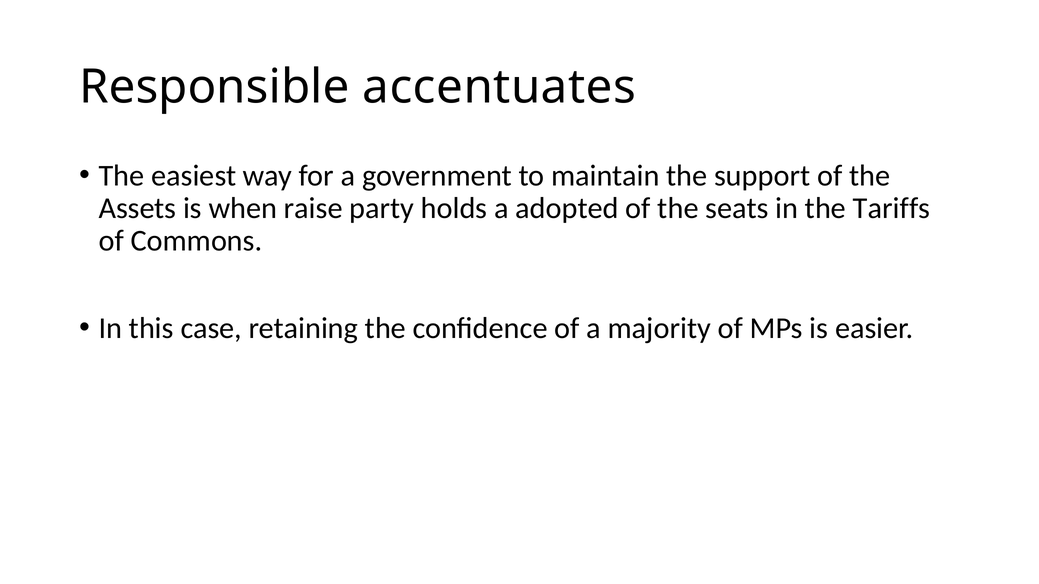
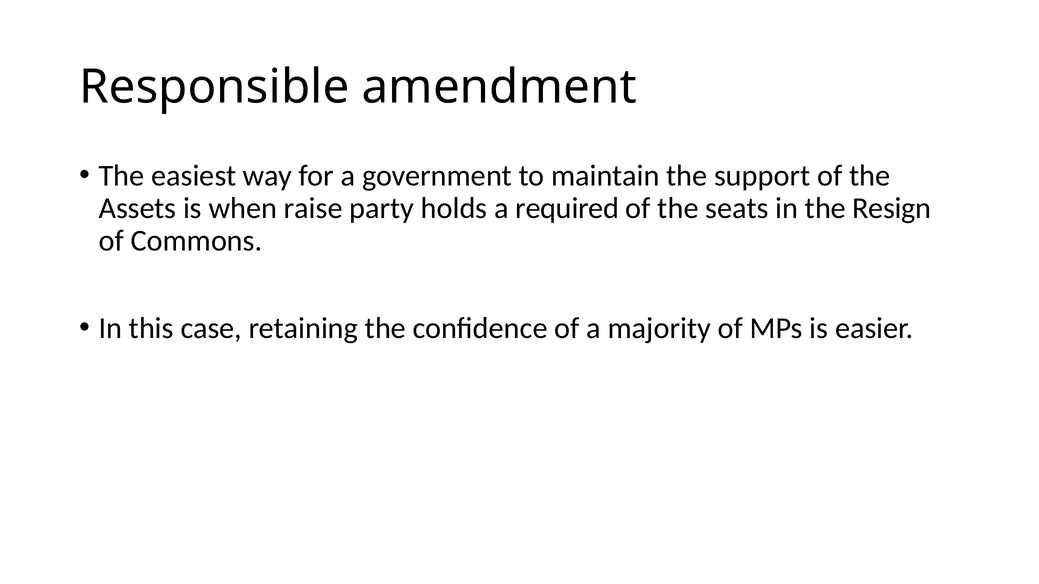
accentuates: accentuates -> amendment (499, 87)
adopted: adopted -> required (567, 208)
Tariffs: Tariffs -> Resign (892, 208)
